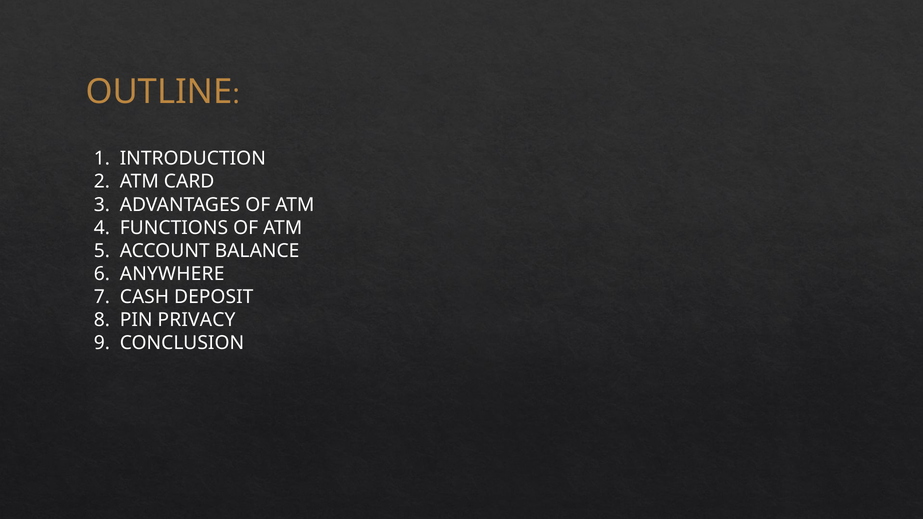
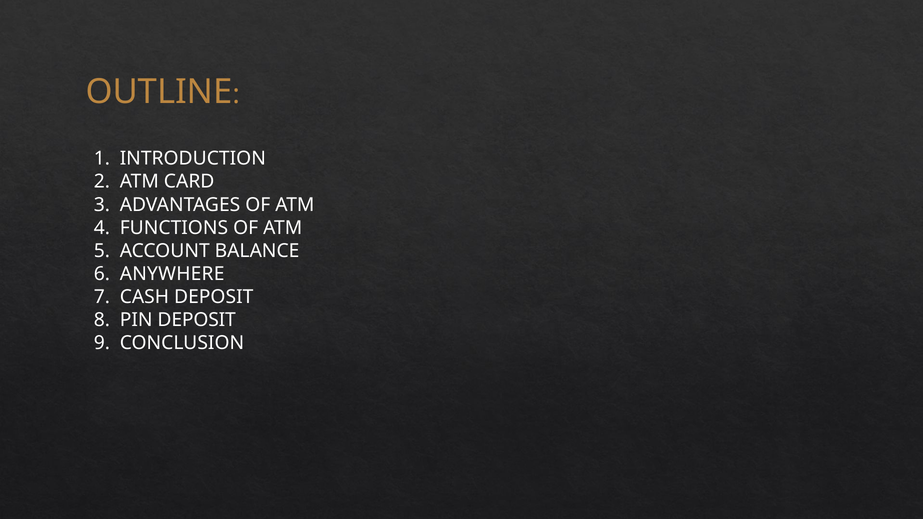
PIN PRIVACY: PRIVACY -> DEPOSIT (197, 320)
